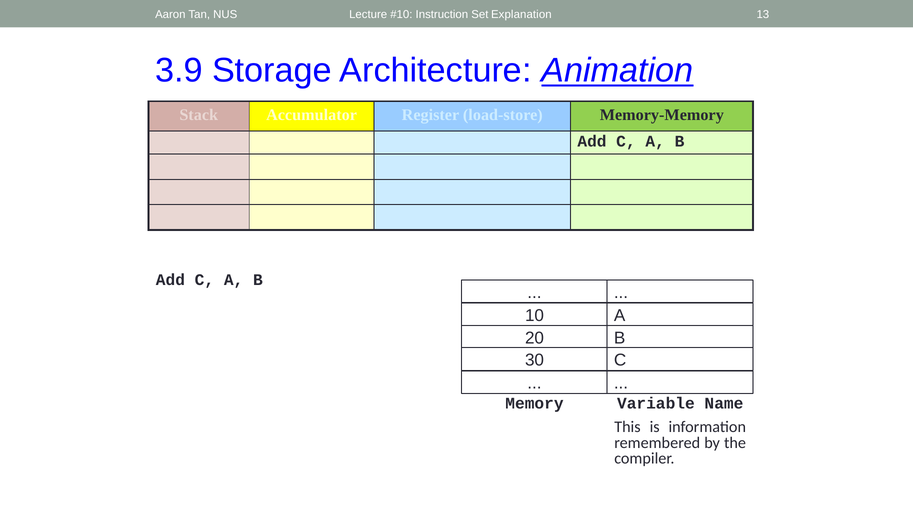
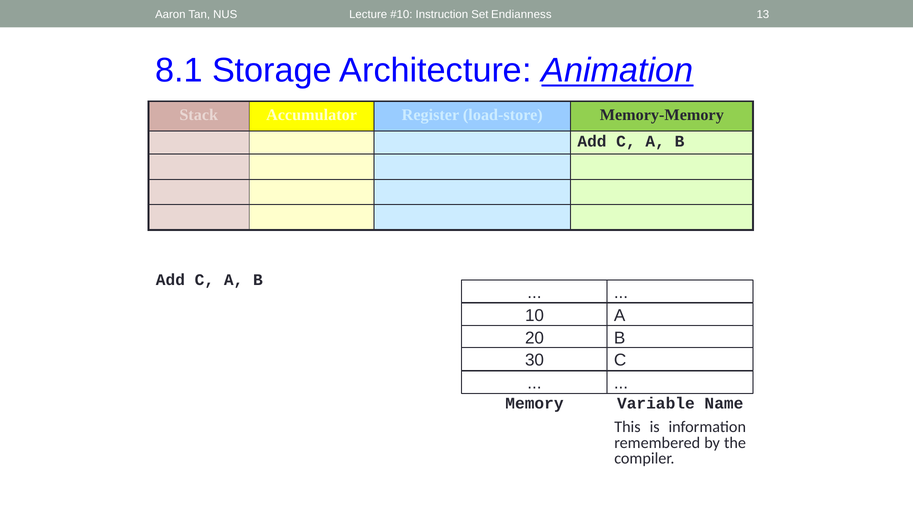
Explanation: Explanation -> Endianness (521, 14)
3.9: 3.9 -> 8.1 (179, 70)
